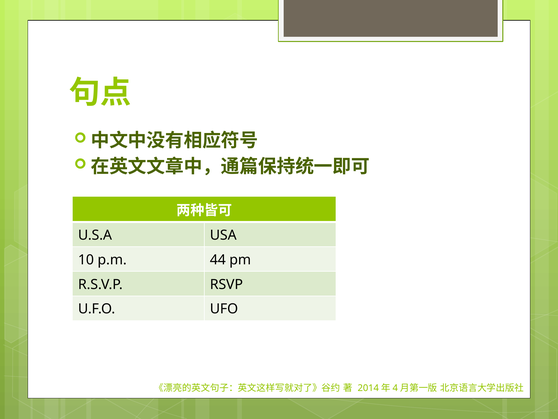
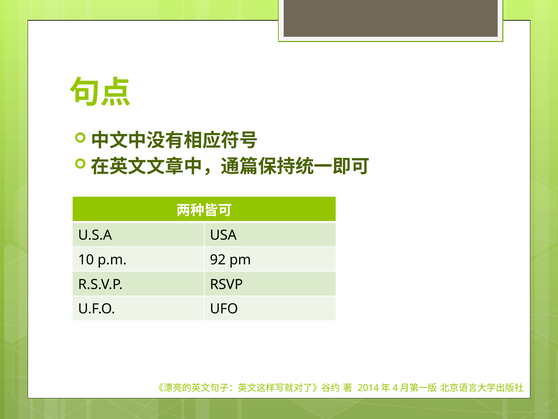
44: 44 -> 92 (218, 260)
